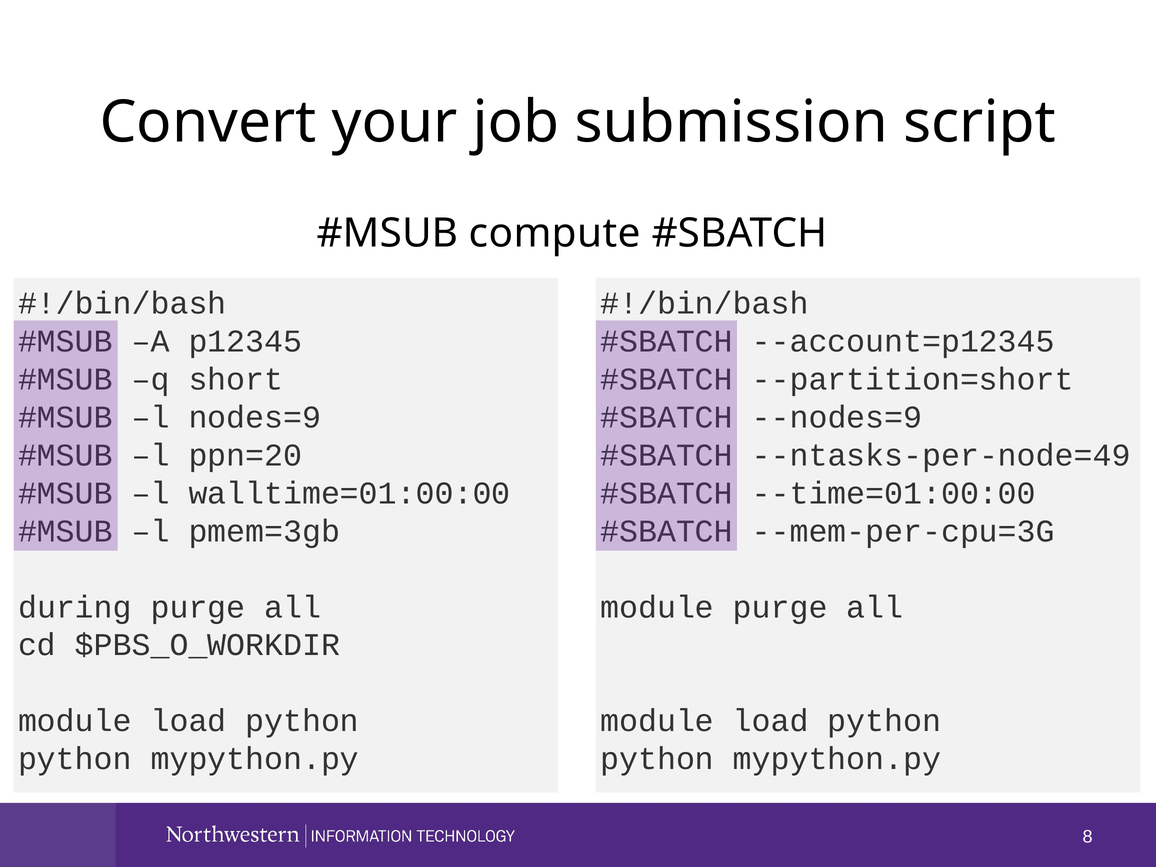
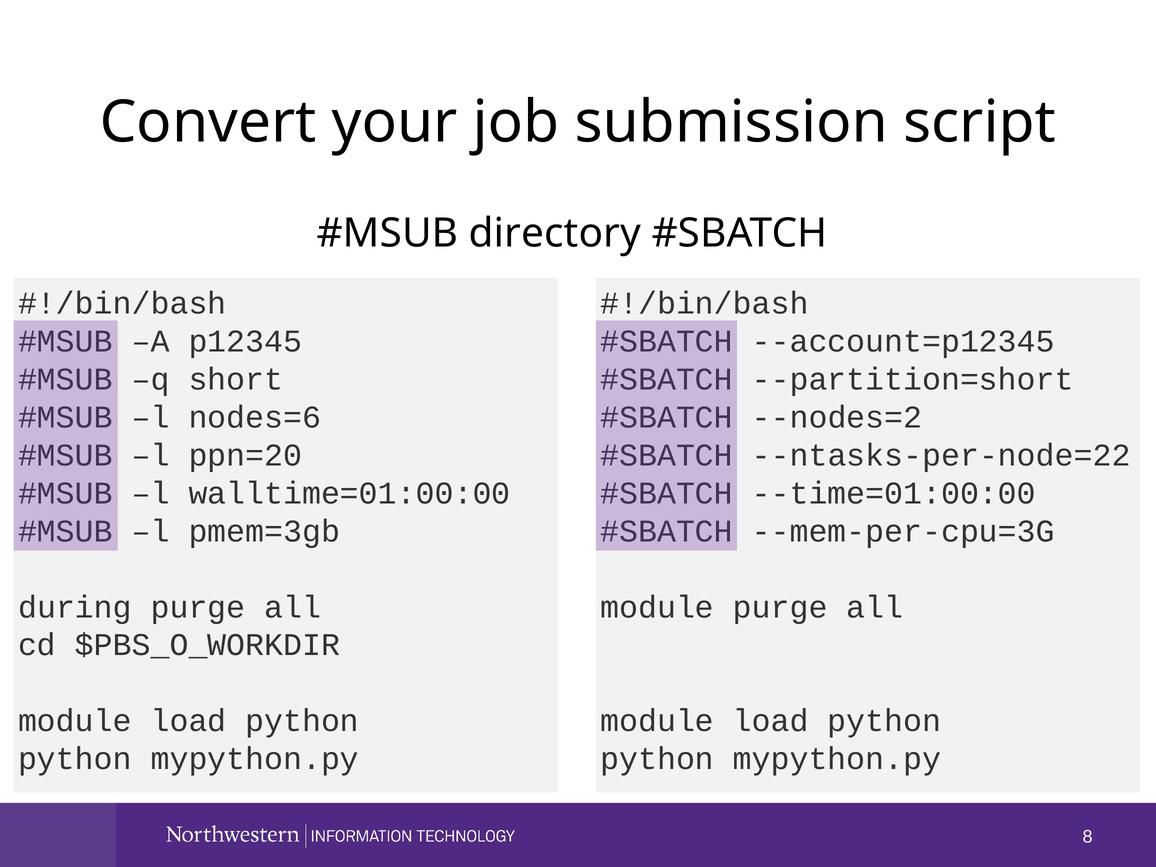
compute: compute -> directory (555, 233)
nodes=9: nodes=9 -> nodes=6 (255, 417)
--nodes=9: --nodes=9 -> --nodes=2 (837, 417)
--ntasks-per-node=49: --ntasks-per-node=49 -> --ntasks-per-node=22 (941, 455)
